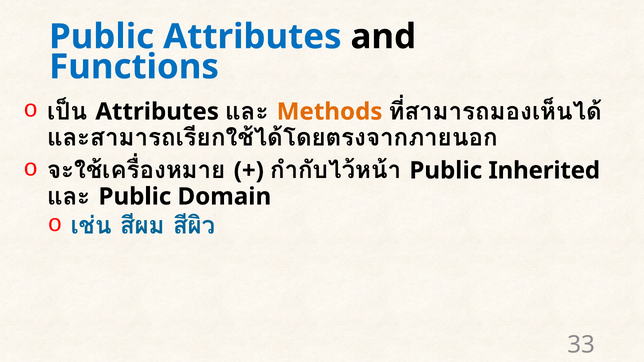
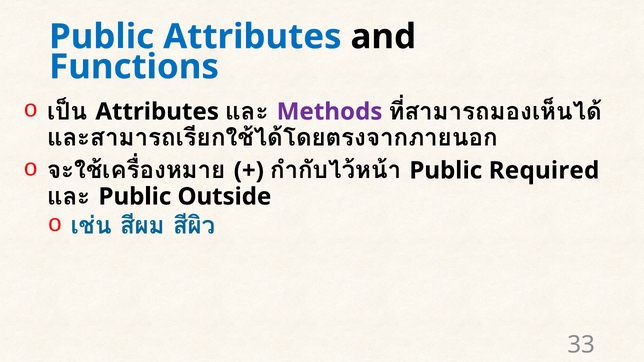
Methods colour: orange -> purple (330, 112)
Inherited: Inherited -> Required (544, 171)
Domain: Domain -> Outside (224, 197)
